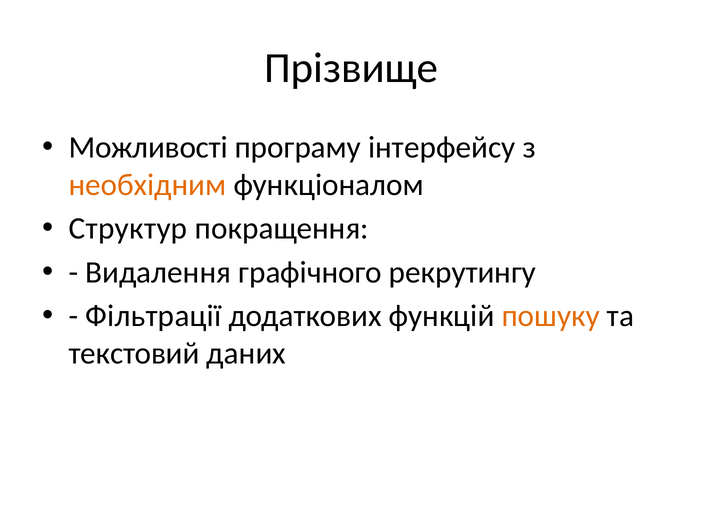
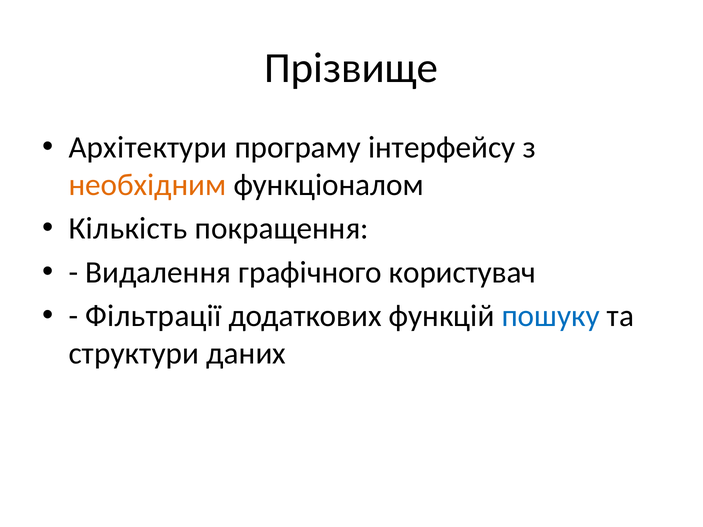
Можливості: Можливості -> Архітектури (148, 147)
Структур: Структур -> Кількість (128, 229)
рекрутингу: рекрутингу -> користувач (463, 272)
пошуку colour: orange -> blue (551, 316)
текстовий: текстовий -> структури (134, 354)
